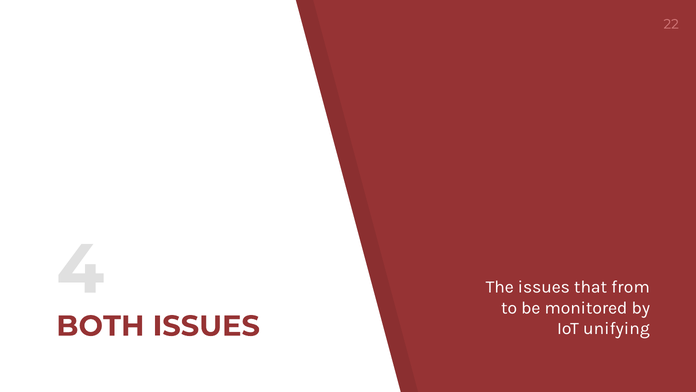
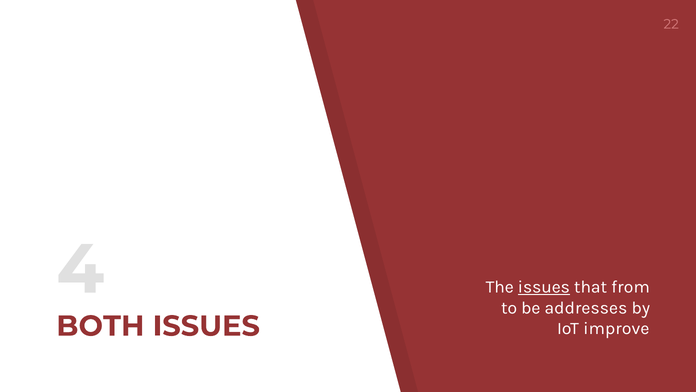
issues underline: none -> present (544, 287)
monitored: monitored -> addresses (586, 307)
unifying: unifying -> improve (616, 328)
